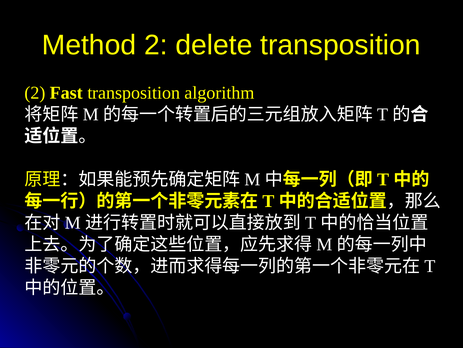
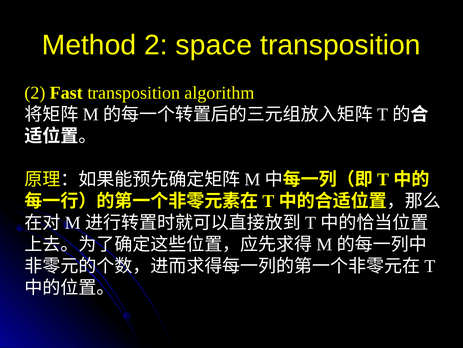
delete: delete -> space (214, 45)
